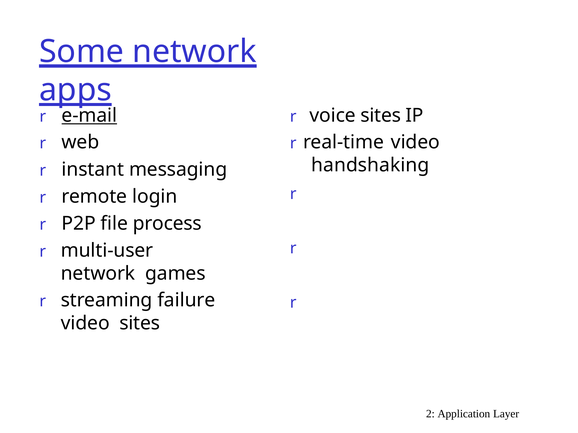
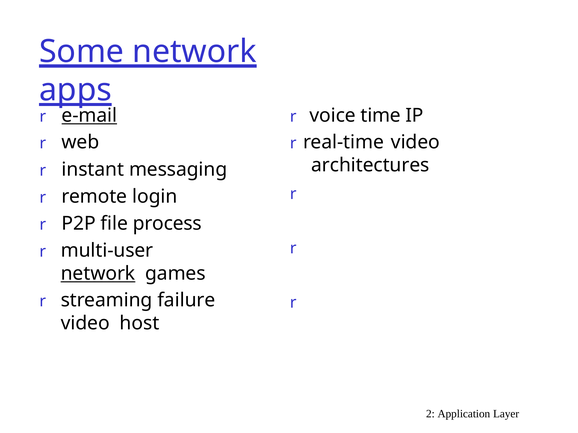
voice sites: sites -> time (381, 116)
handshaking: handshaking -> architectures (370, 165)
network underline: none -> present (98, 274)
video sites: sites -> host (140, 324)
